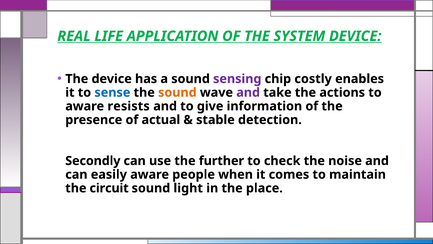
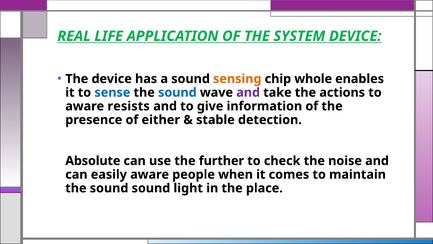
sensing colour: purple -> orange (237, 79)
costly: costly -> whole (313, 79)
sound colour: orange -> blue (177, 92)
actual: actual -> either (161, 120)
Secondly: Secondly -> Absolute (93, 161)
circuit: circuit -> sound (109, 188)
